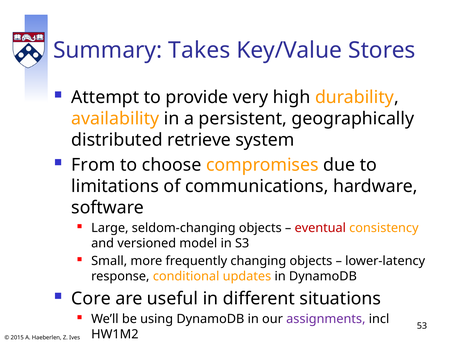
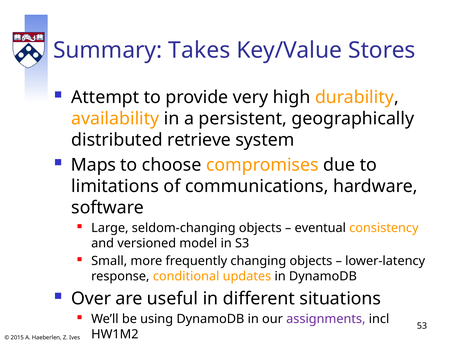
From: From -> Maps (94, 165)
eventual colour: red -> black (320, 228)
Core: Core -> Over (91, 298)
